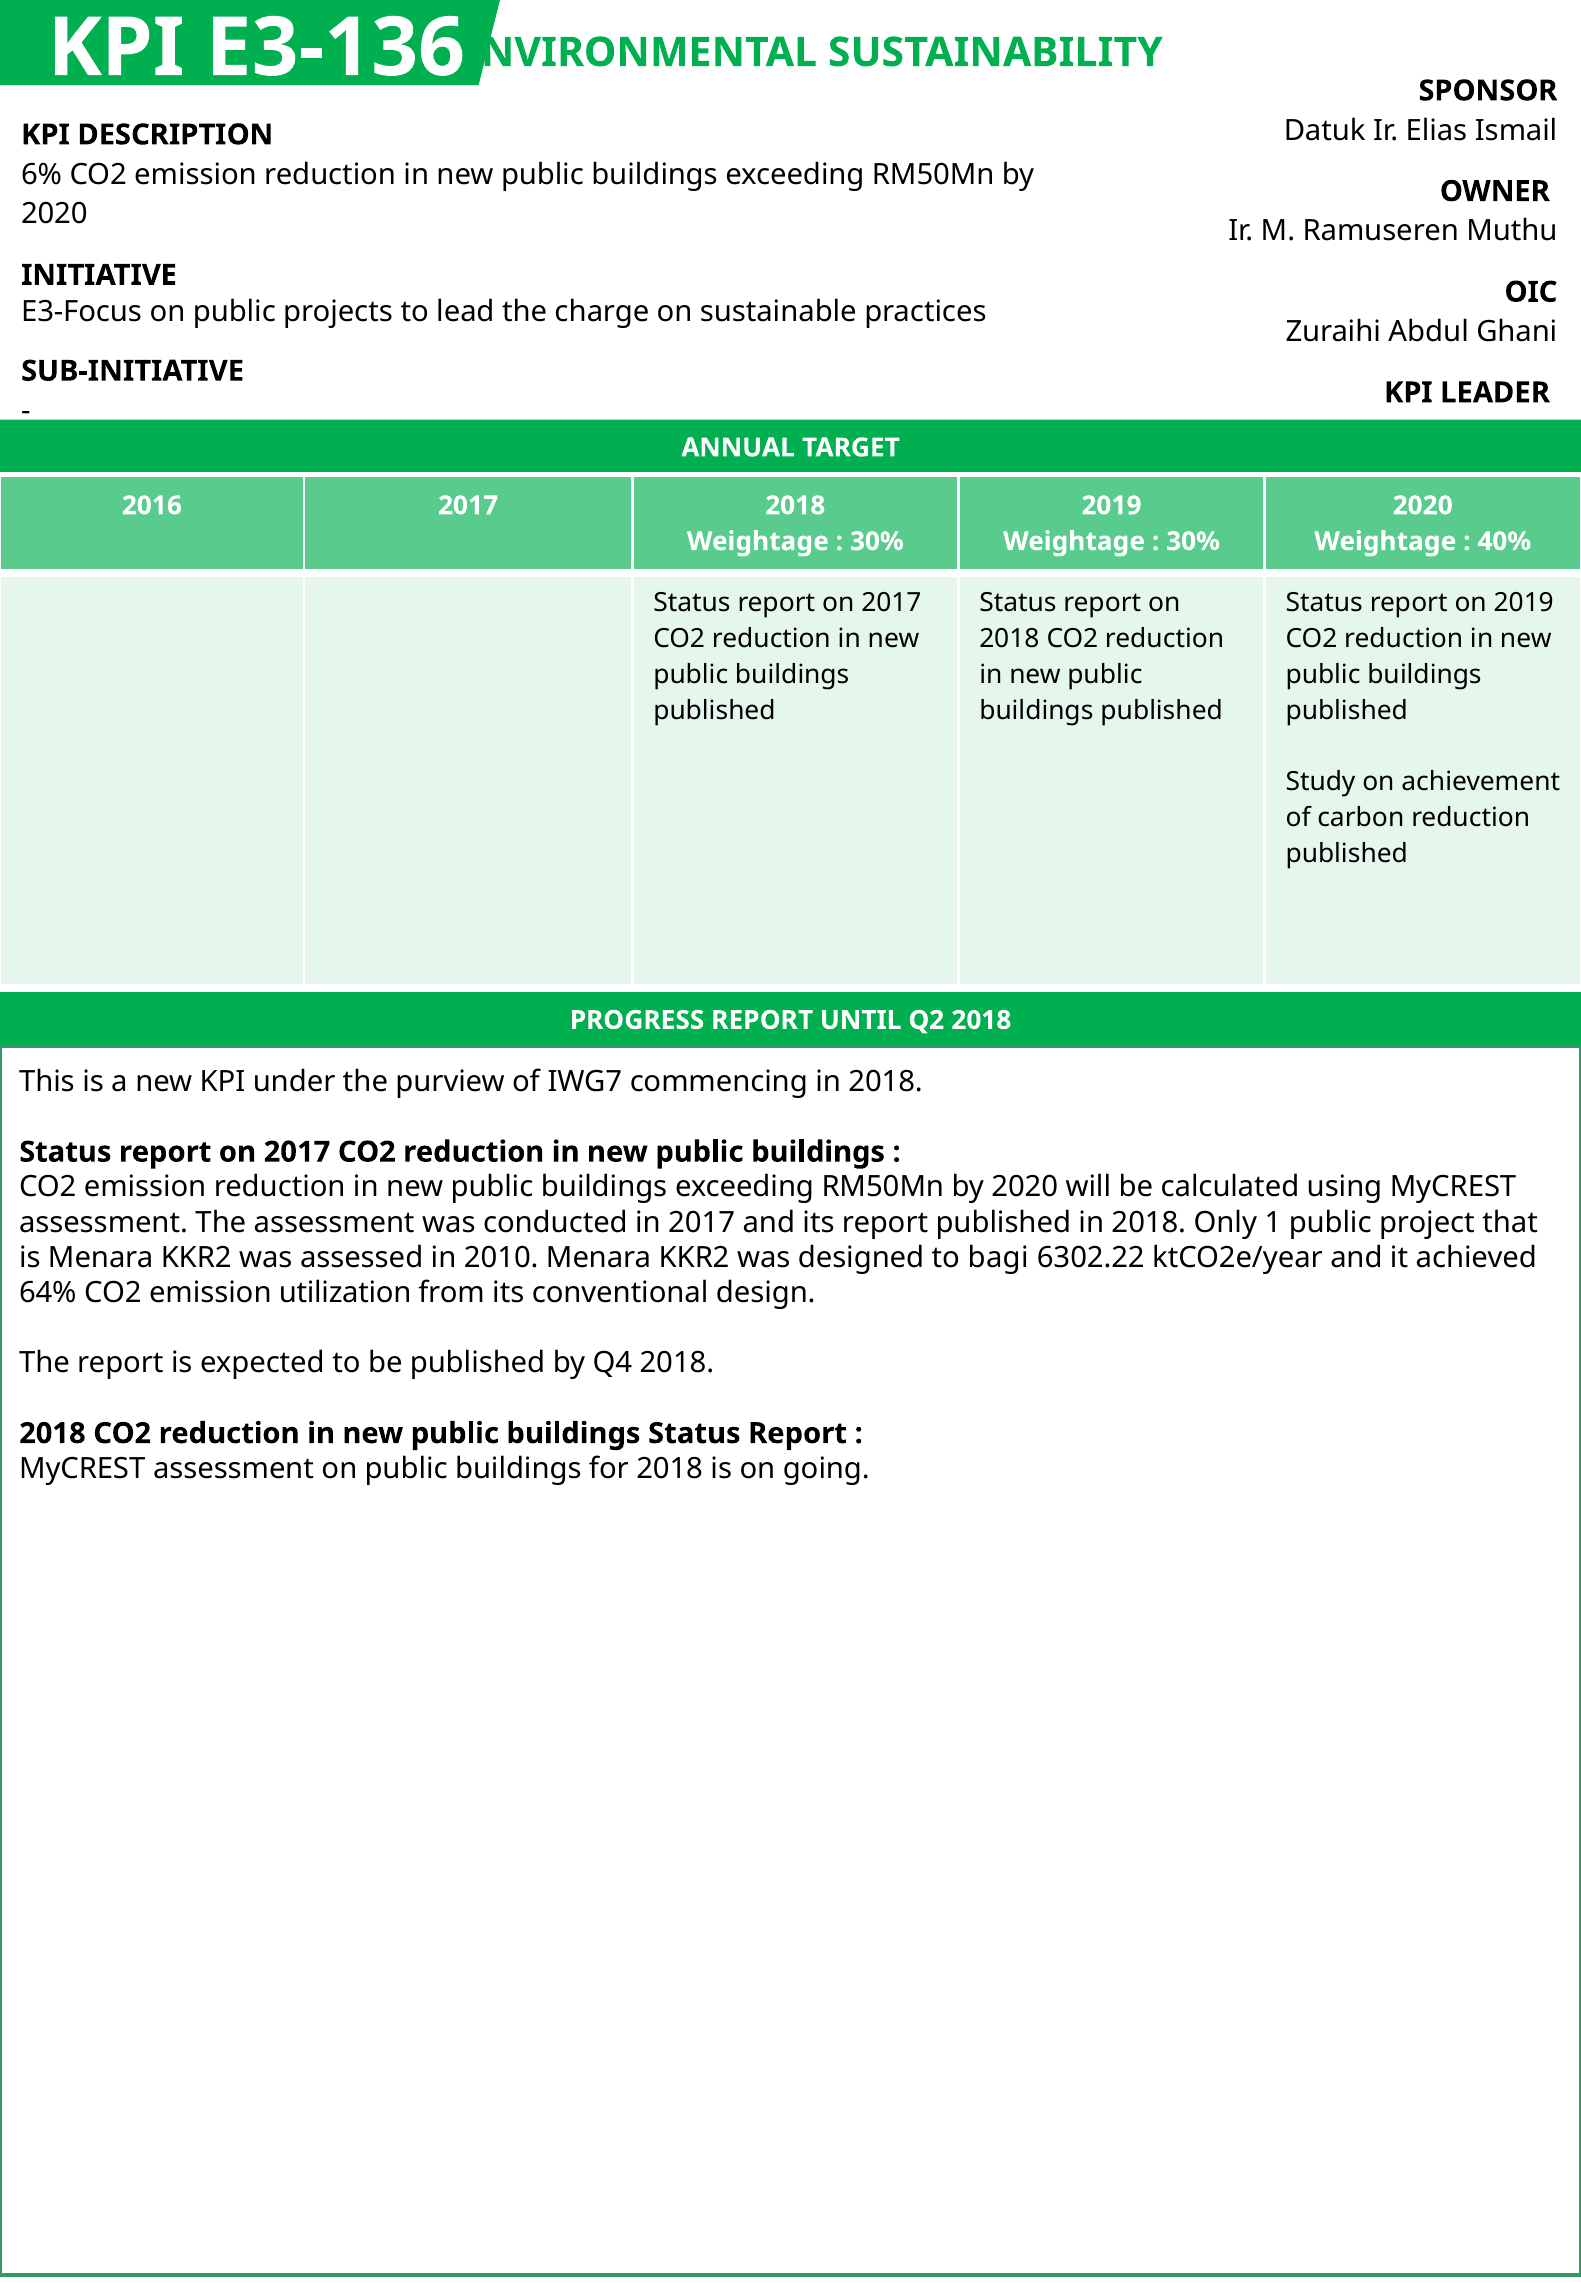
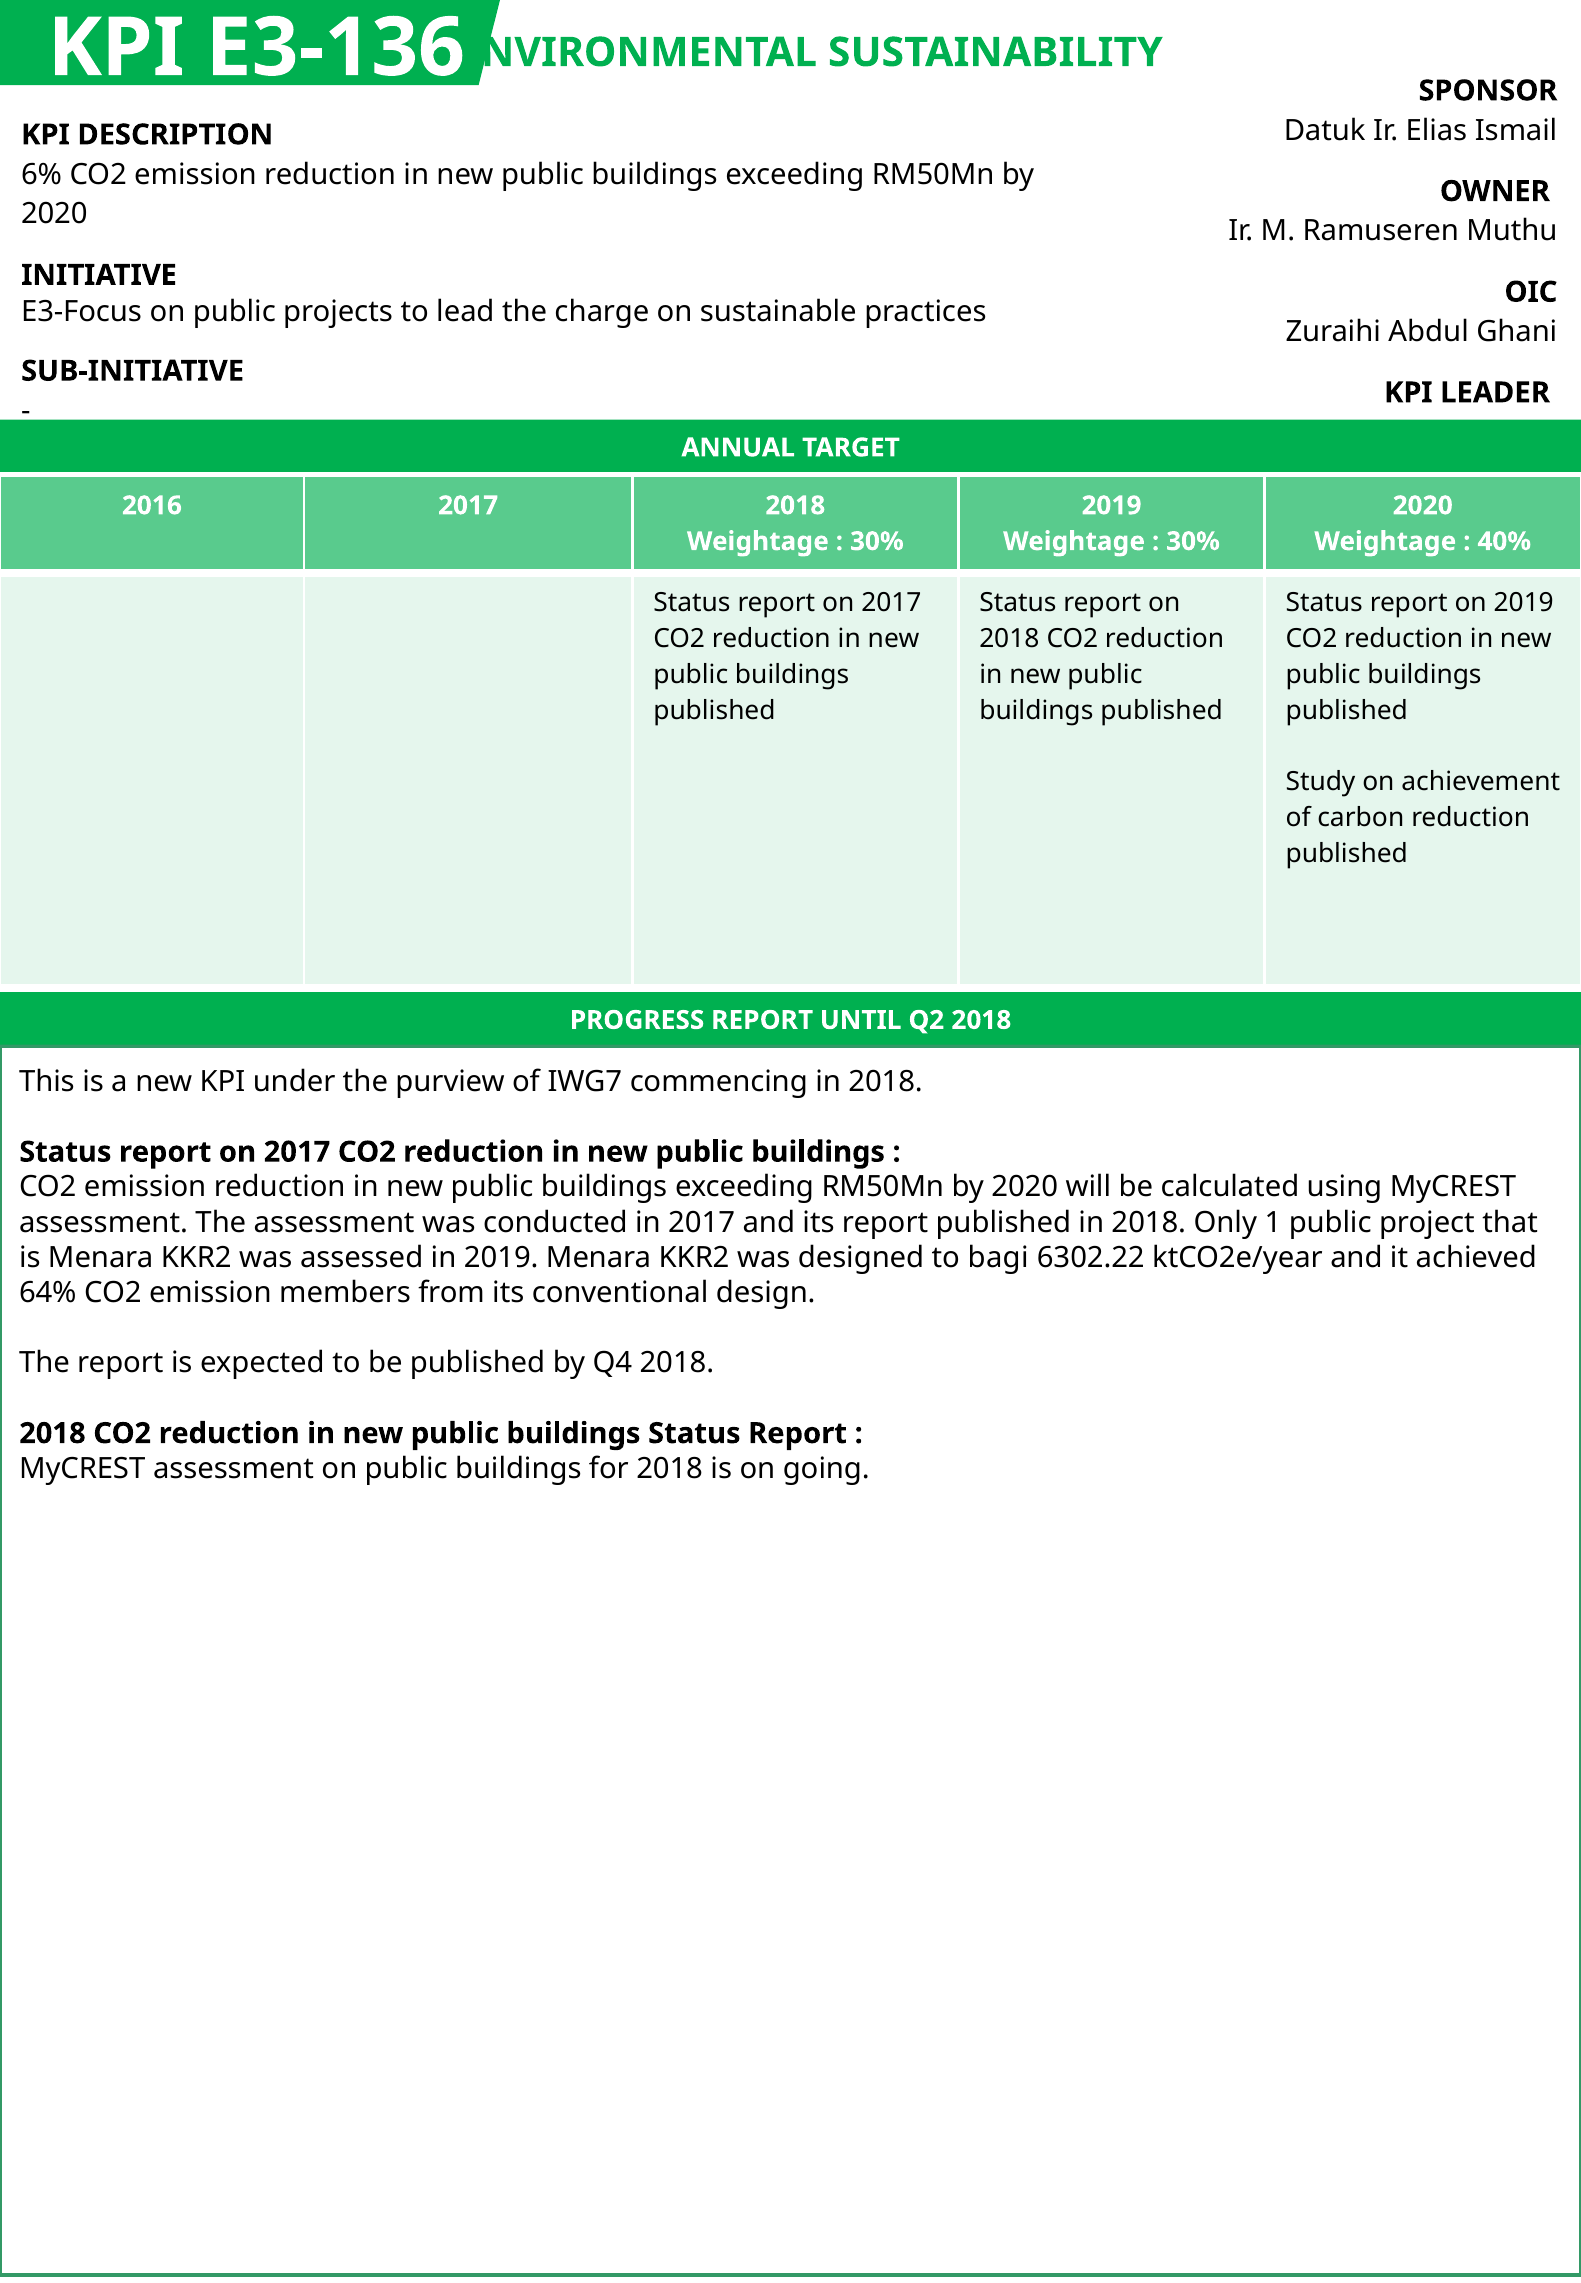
in 2010: 2010 -> 2019 (501, 1258)
utilization: utilization -> members (345, 1293)
